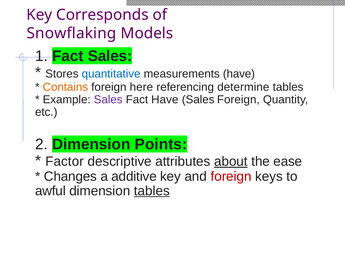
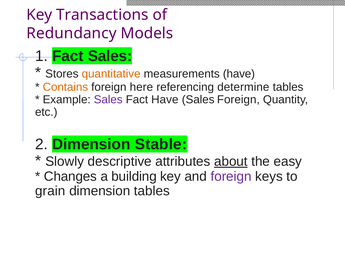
Corresponds: Corresponds -> Transactions (102, 15)
Snowflaking: Snowflaking -> Redundancy (72, 33)
quantitative colour: blue -> orange (111, 74)
Points: Points -> Stable (161, 144)
Factor: Factor -> Slowly (65, 161)
ease: ease -> easy (288, 161)
additive: additive -> building (134, 176)
foreign colour: red -> purple (231, 176)
awful: awful -> grain (50, 191)
tables underline: present -> none (152, 191)
